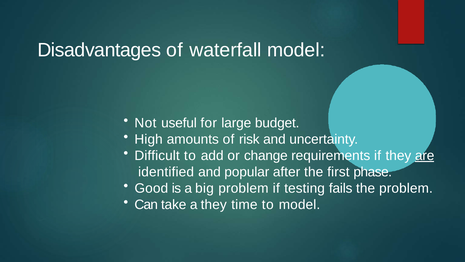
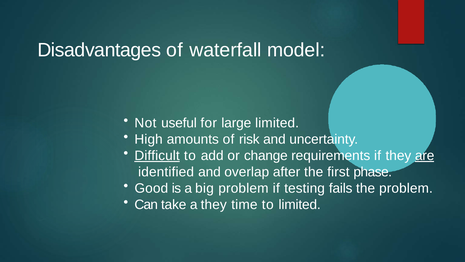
large budget: budget -> limited (277, 123)
Difficult underline: none -> present (157, 155)
popular: popular -> overlap (247, 172)
to model: model -> limited (300, 204)
